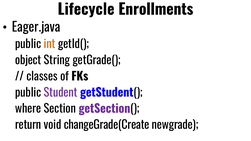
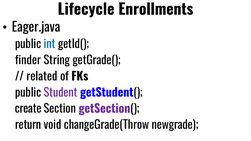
int colour: orange -> blue (50, 44)
object: object -> finder (28, 60)
classes: classes -> related (42, 77)
where: where -> create (28, 109)
changeGrade(Create: changeGrade(Create -> changeGrade(Throw (107, 125)
